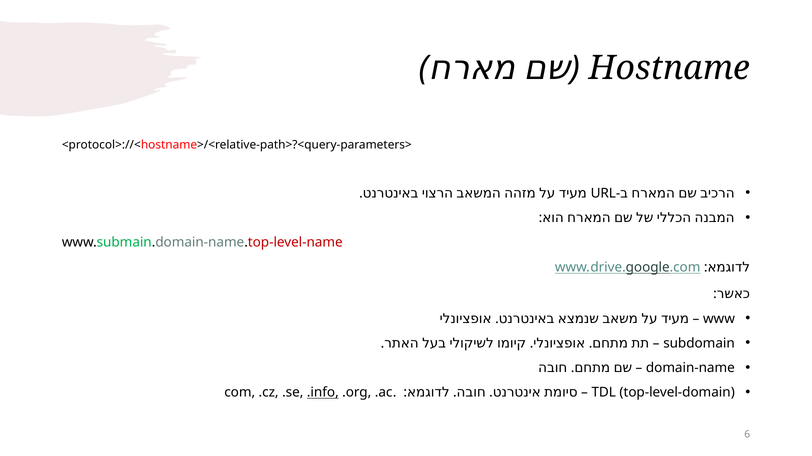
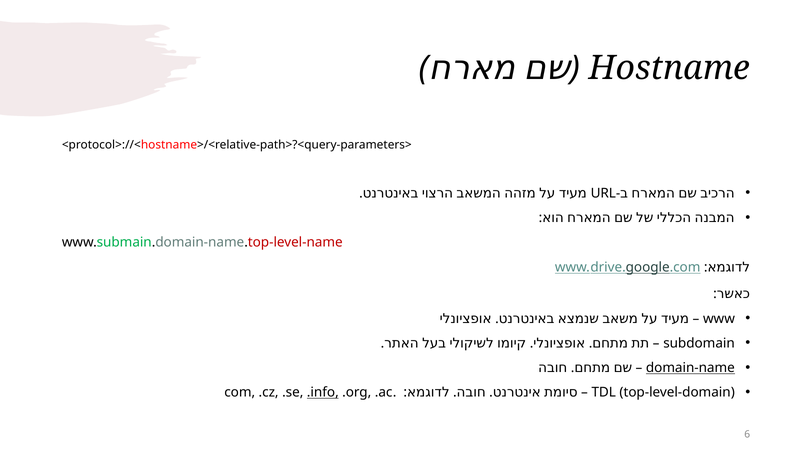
domain-name underline: none -> present (690, 368)
